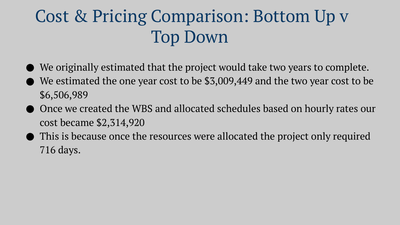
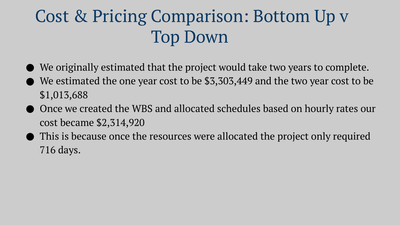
$3,009,449: $3,009,449 -> $3,303,449 (229, 81)
$6,506,989: $6,506,989 -> $1,013,688 (64, 95)
